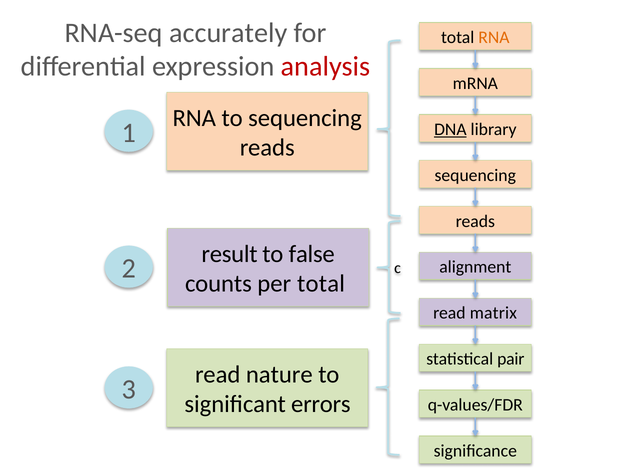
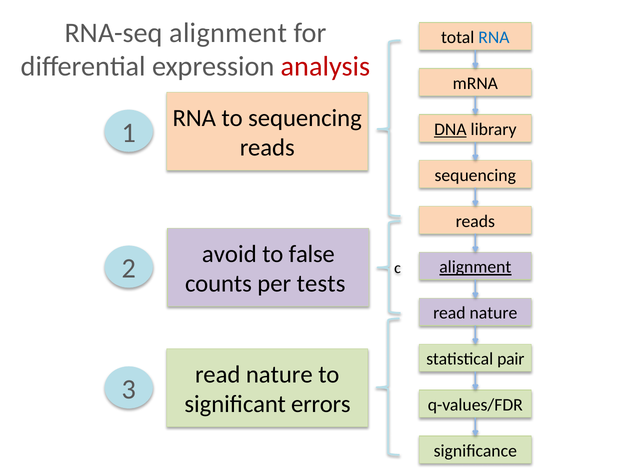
RNA-seq accurately: accurately -> alignment (228, 33)
RNA colour: orange -> blue (494, 37)
result: result -> avoid (229, 254)
alignment underline: none -> present (475, 267)
per total: total -> tests (321, 284)
matrix: matrix -> nature (493, 313)
